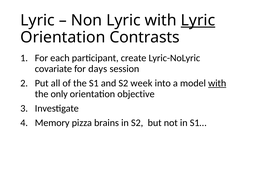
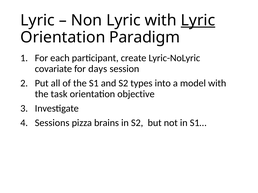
Contrasts: Contrasts -> Paradigm (145, 37)
week: week -> types (141, 83)
with underline: present -> none (217, 83)
only: only -> task (59, 94)
Memory: Memory -> Sessions (52, 123)
